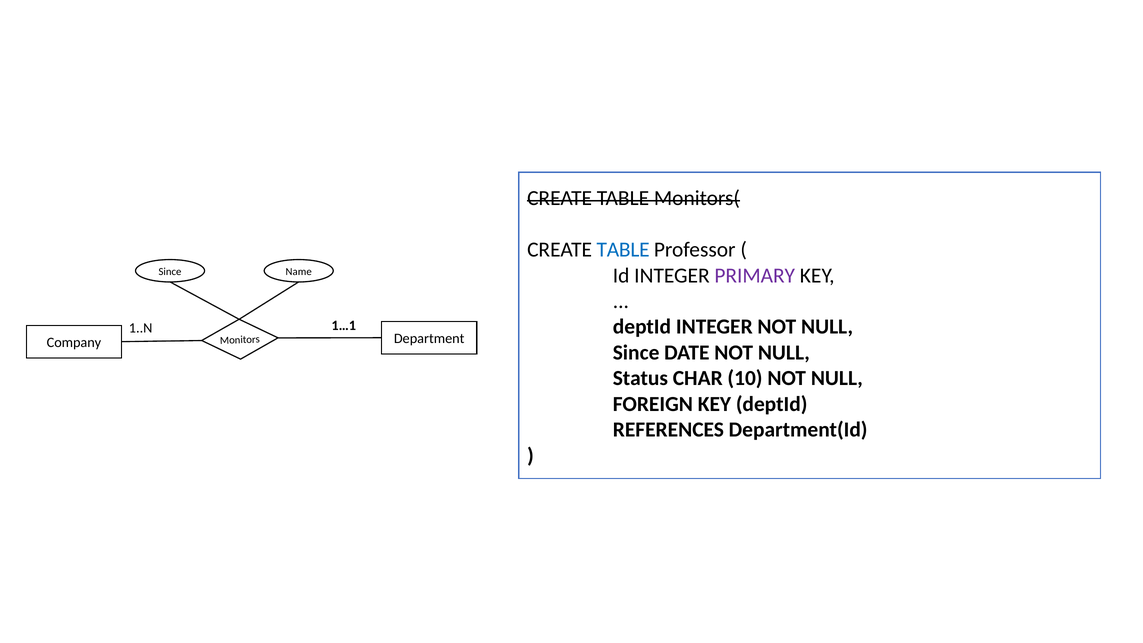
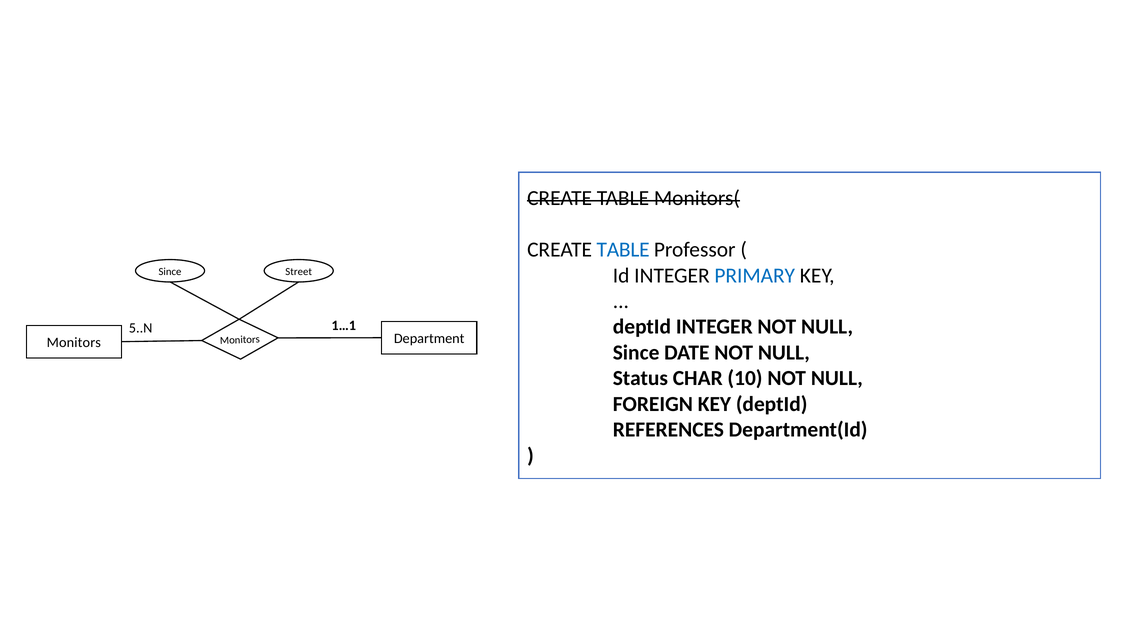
PRIMARY colour: purple -> blue (755, 275)
Name: Name -> Street (299, 271)
1..N: 1..N -> 5..N (141, 328)
Company: Company -> Monitors (74, 343)
